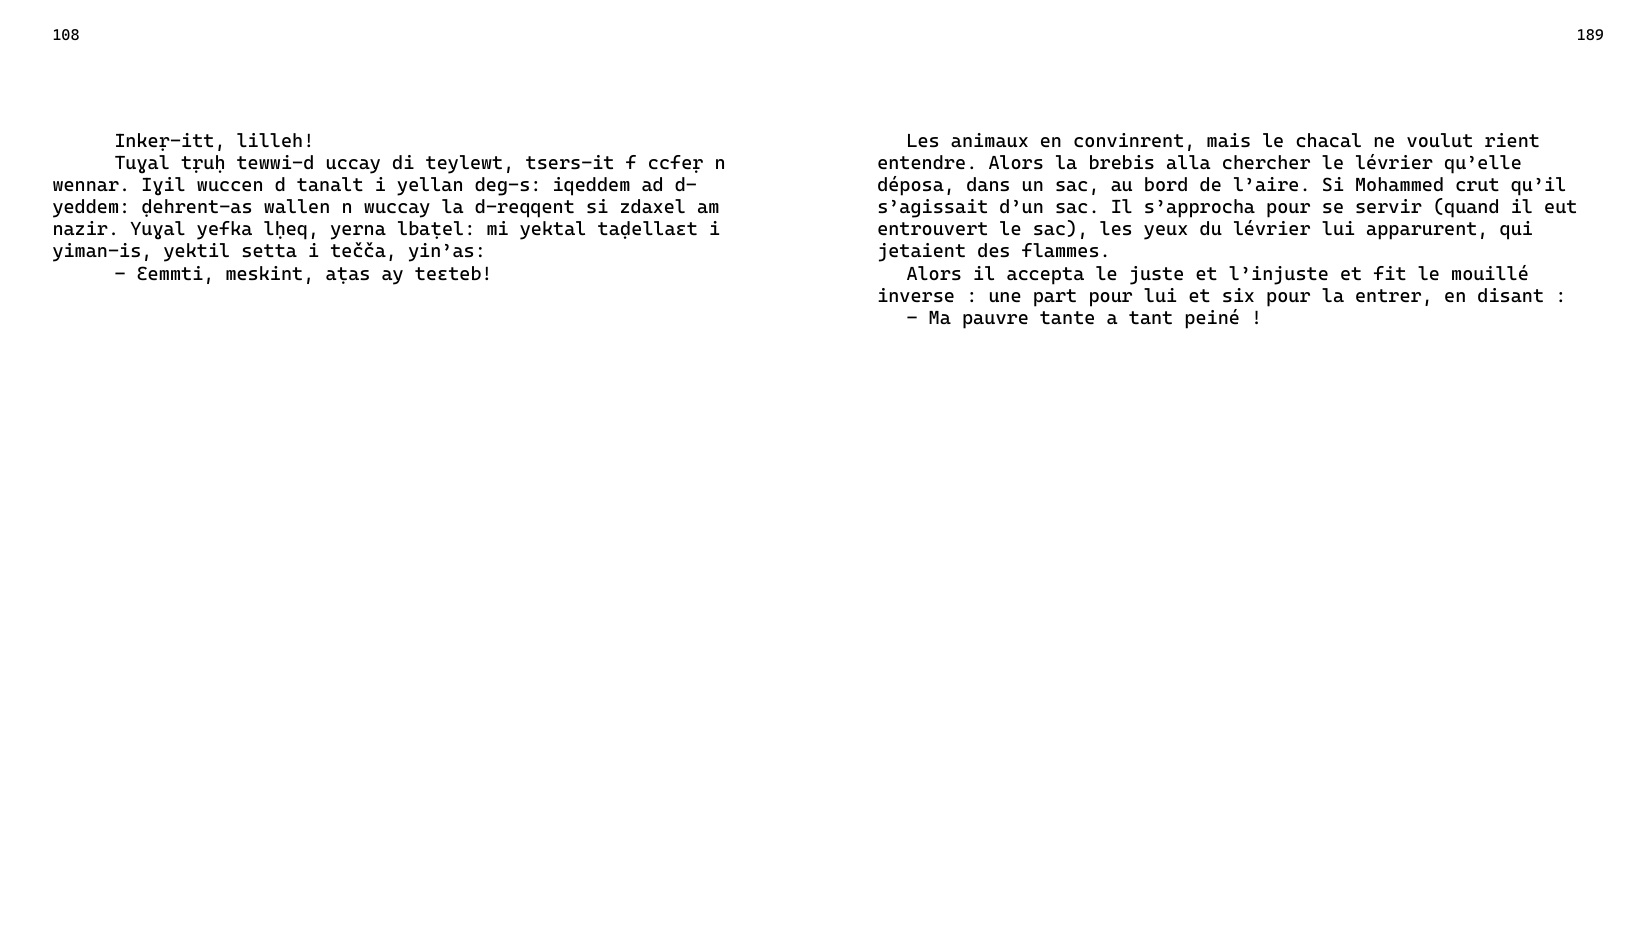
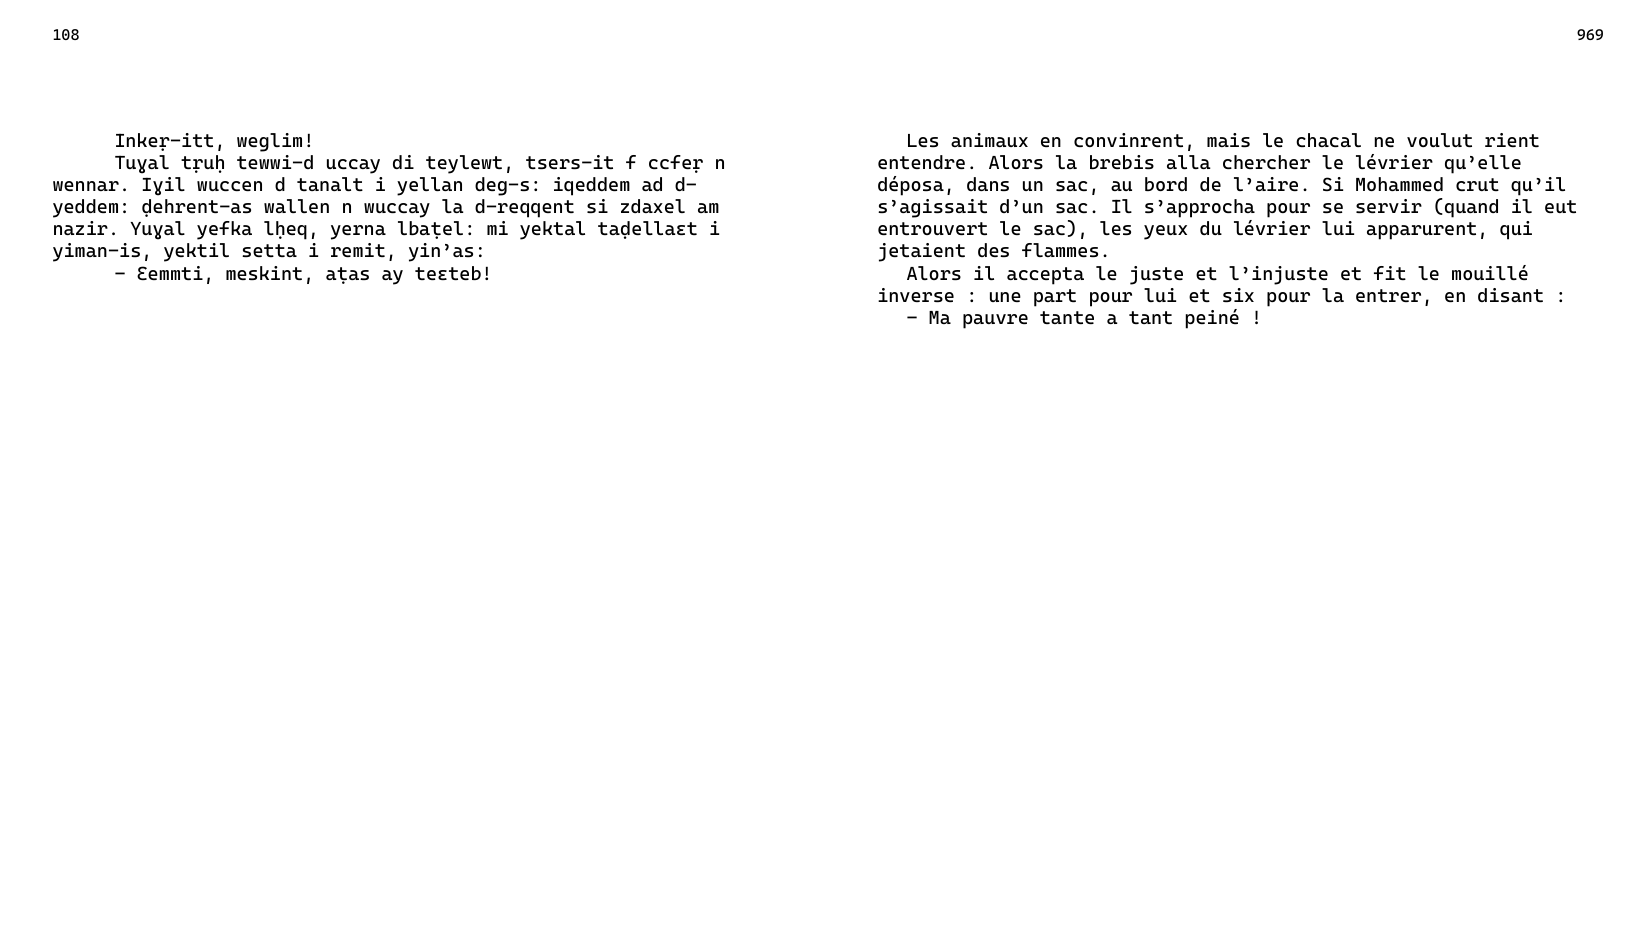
189: 189 -> 969 (1590, 36)
lilleh: lilleh -> weglim (275, 141)
tečča: tečča -> remit (364, 252)
